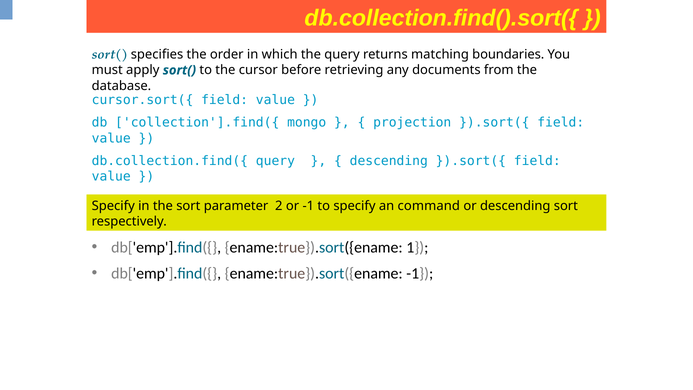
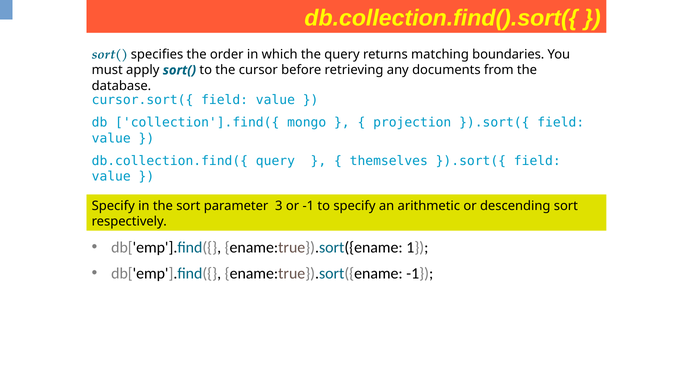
descending: descending -> themselves (389, 161)
2: 2 -> 3 (279, 206)
command: command -> arithmetic (429, 206)
